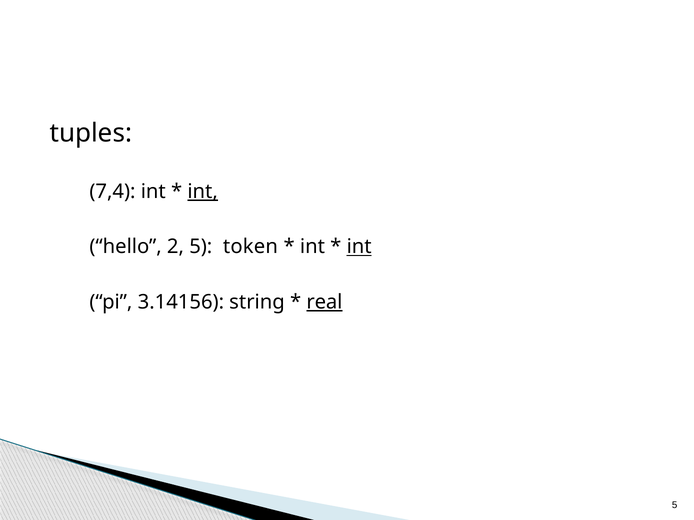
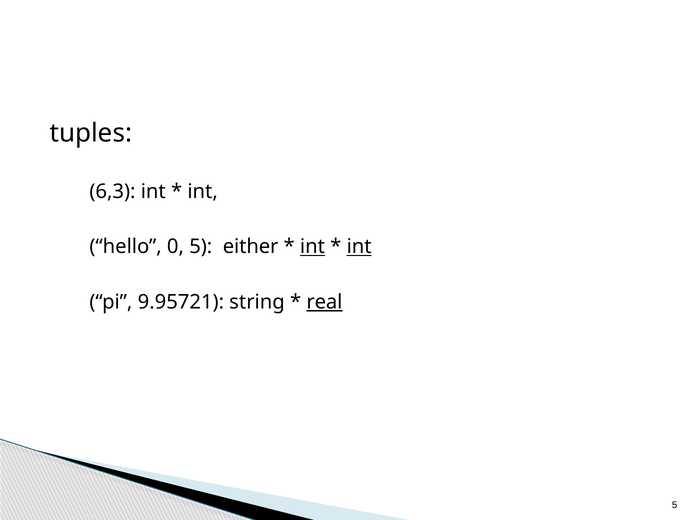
7,4: 7,4 -> 6,3 (112, 192)
int underline: present -> none (203, 192)
2: 2 -> 0 (175, 247)
token: token -> either (251, 247)
int underline: none -> present (312, 247)
3.14156: 3.14156 -> 9.95721 (181, 302)
